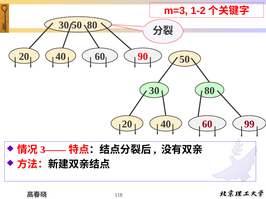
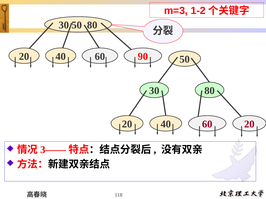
60 99: 99 -> 20 (249, 124)
